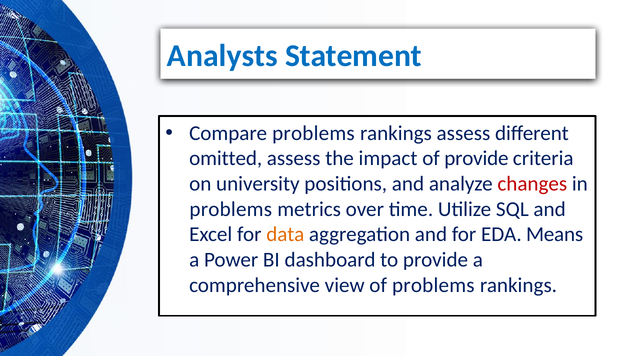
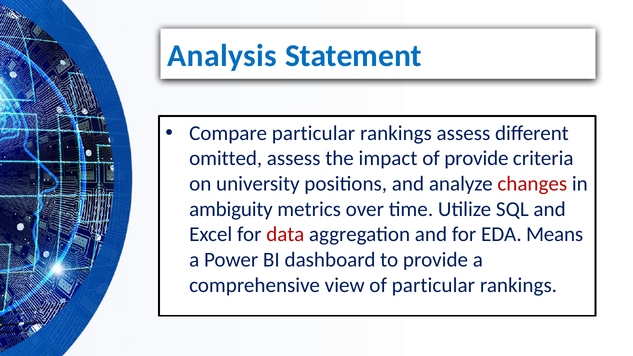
Analysts: Analysts -> Analysis (222, 56)
Compare problems: problems -> particular (314, 133)
problems: problems -> ambiguity (231, 209)
data colour: orange -> red (285, 235)
of problems: problems -> particular (433, 285)
